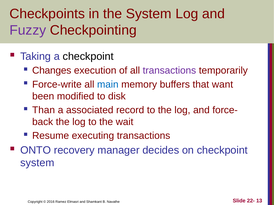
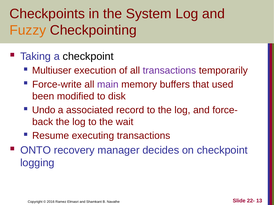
Fuzzy colour: purple -> orange (28, 30)
Changes: Changes -> Multiuser (52, 71)
main colour: blue -> purple (108, 85)
want: want -> used (223, 85)
Than: Than -> Undo (44, 110)
system: system -> logging (37, 163)
